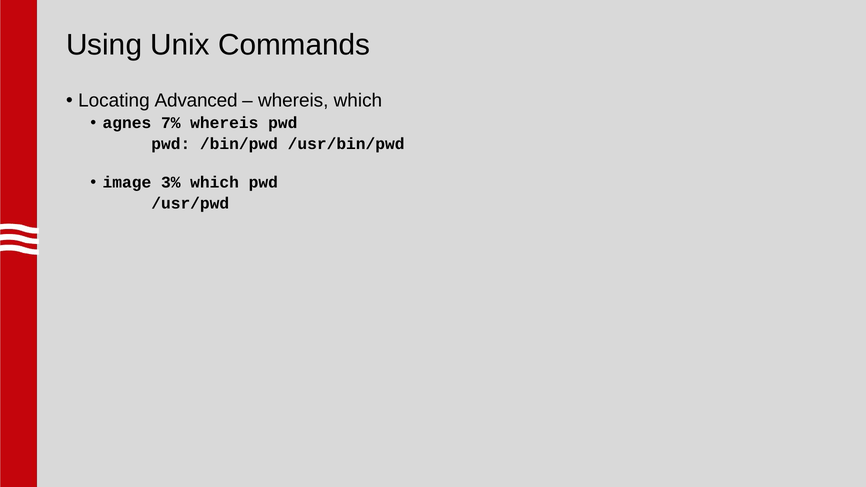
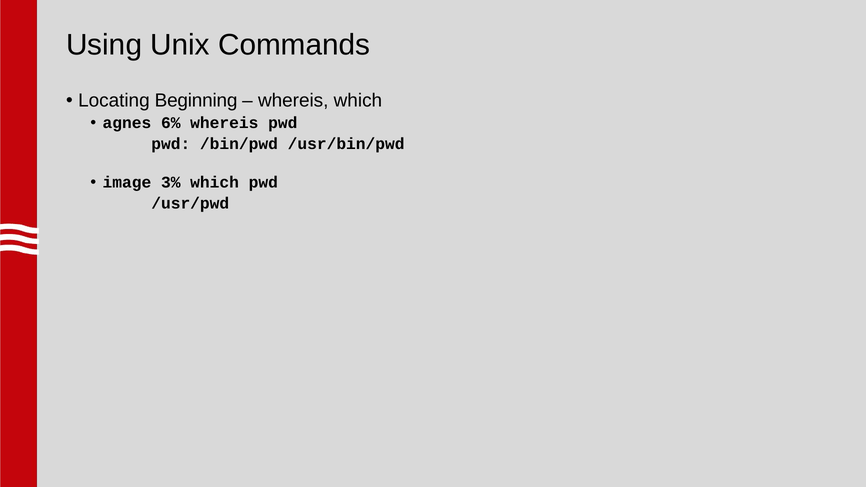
Advanced: Advanced -> Beginning (196, 101)
7%: 7% -> 6% (171, 123)
